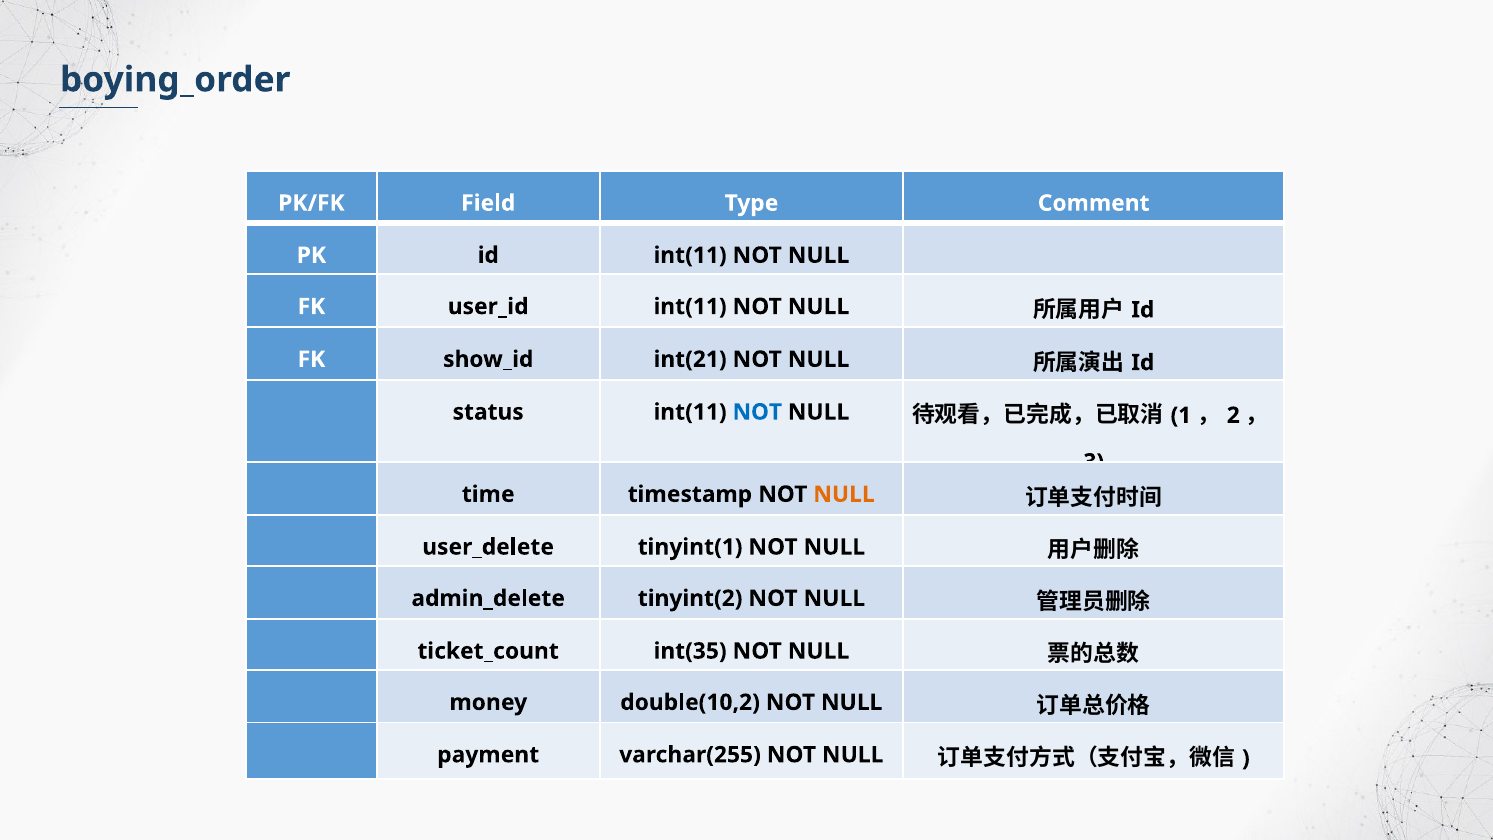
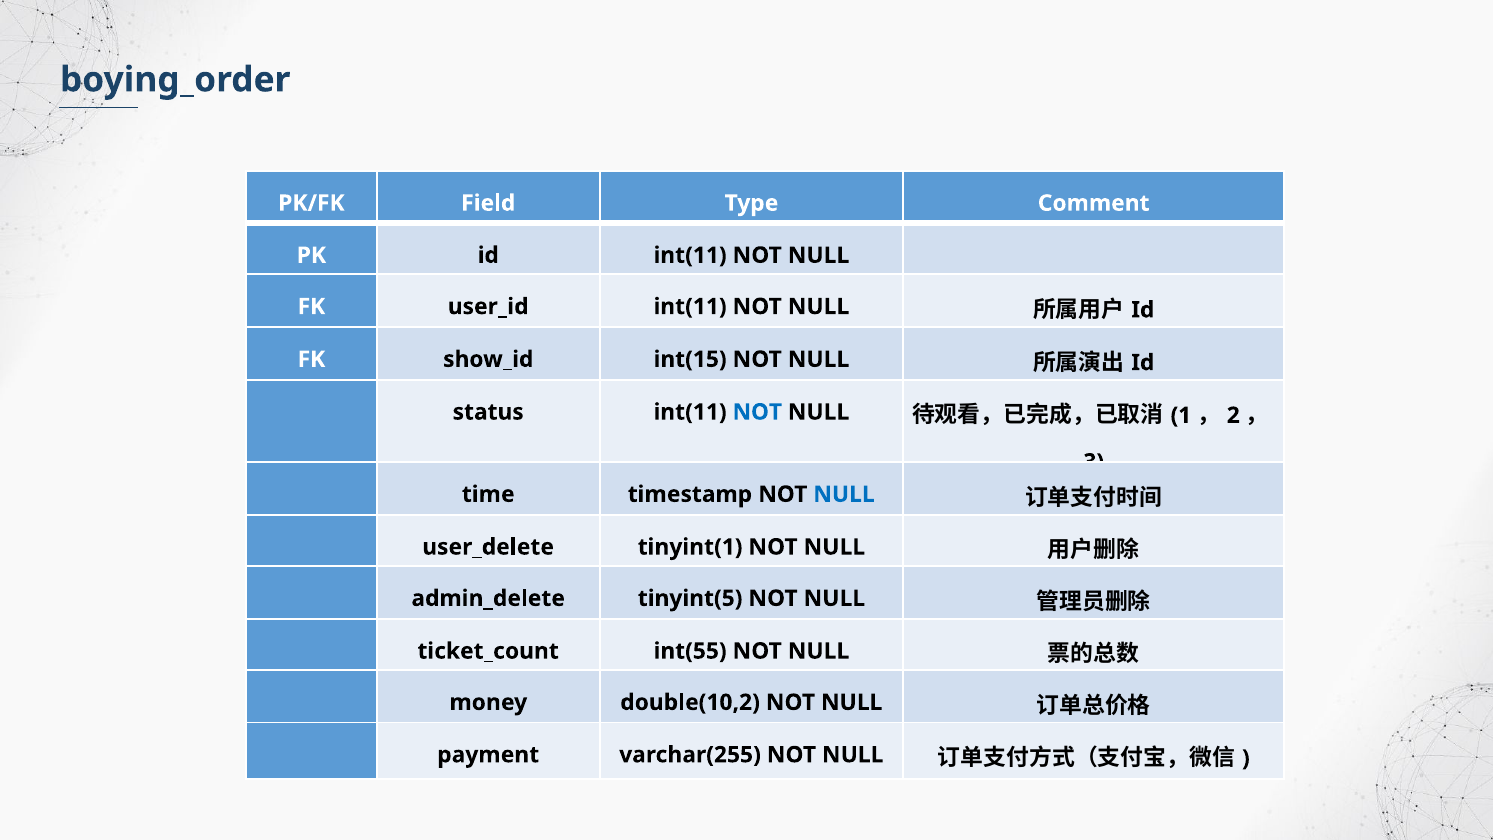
int(21: int(21 -> int(15 (690, 359)
NULL colour: orange -> blue (844, 494)
tinyint(2: tinyint(2 -> tinyint(5 (690, 598)
int(35: int(35 -> int(55 (690, 651)
